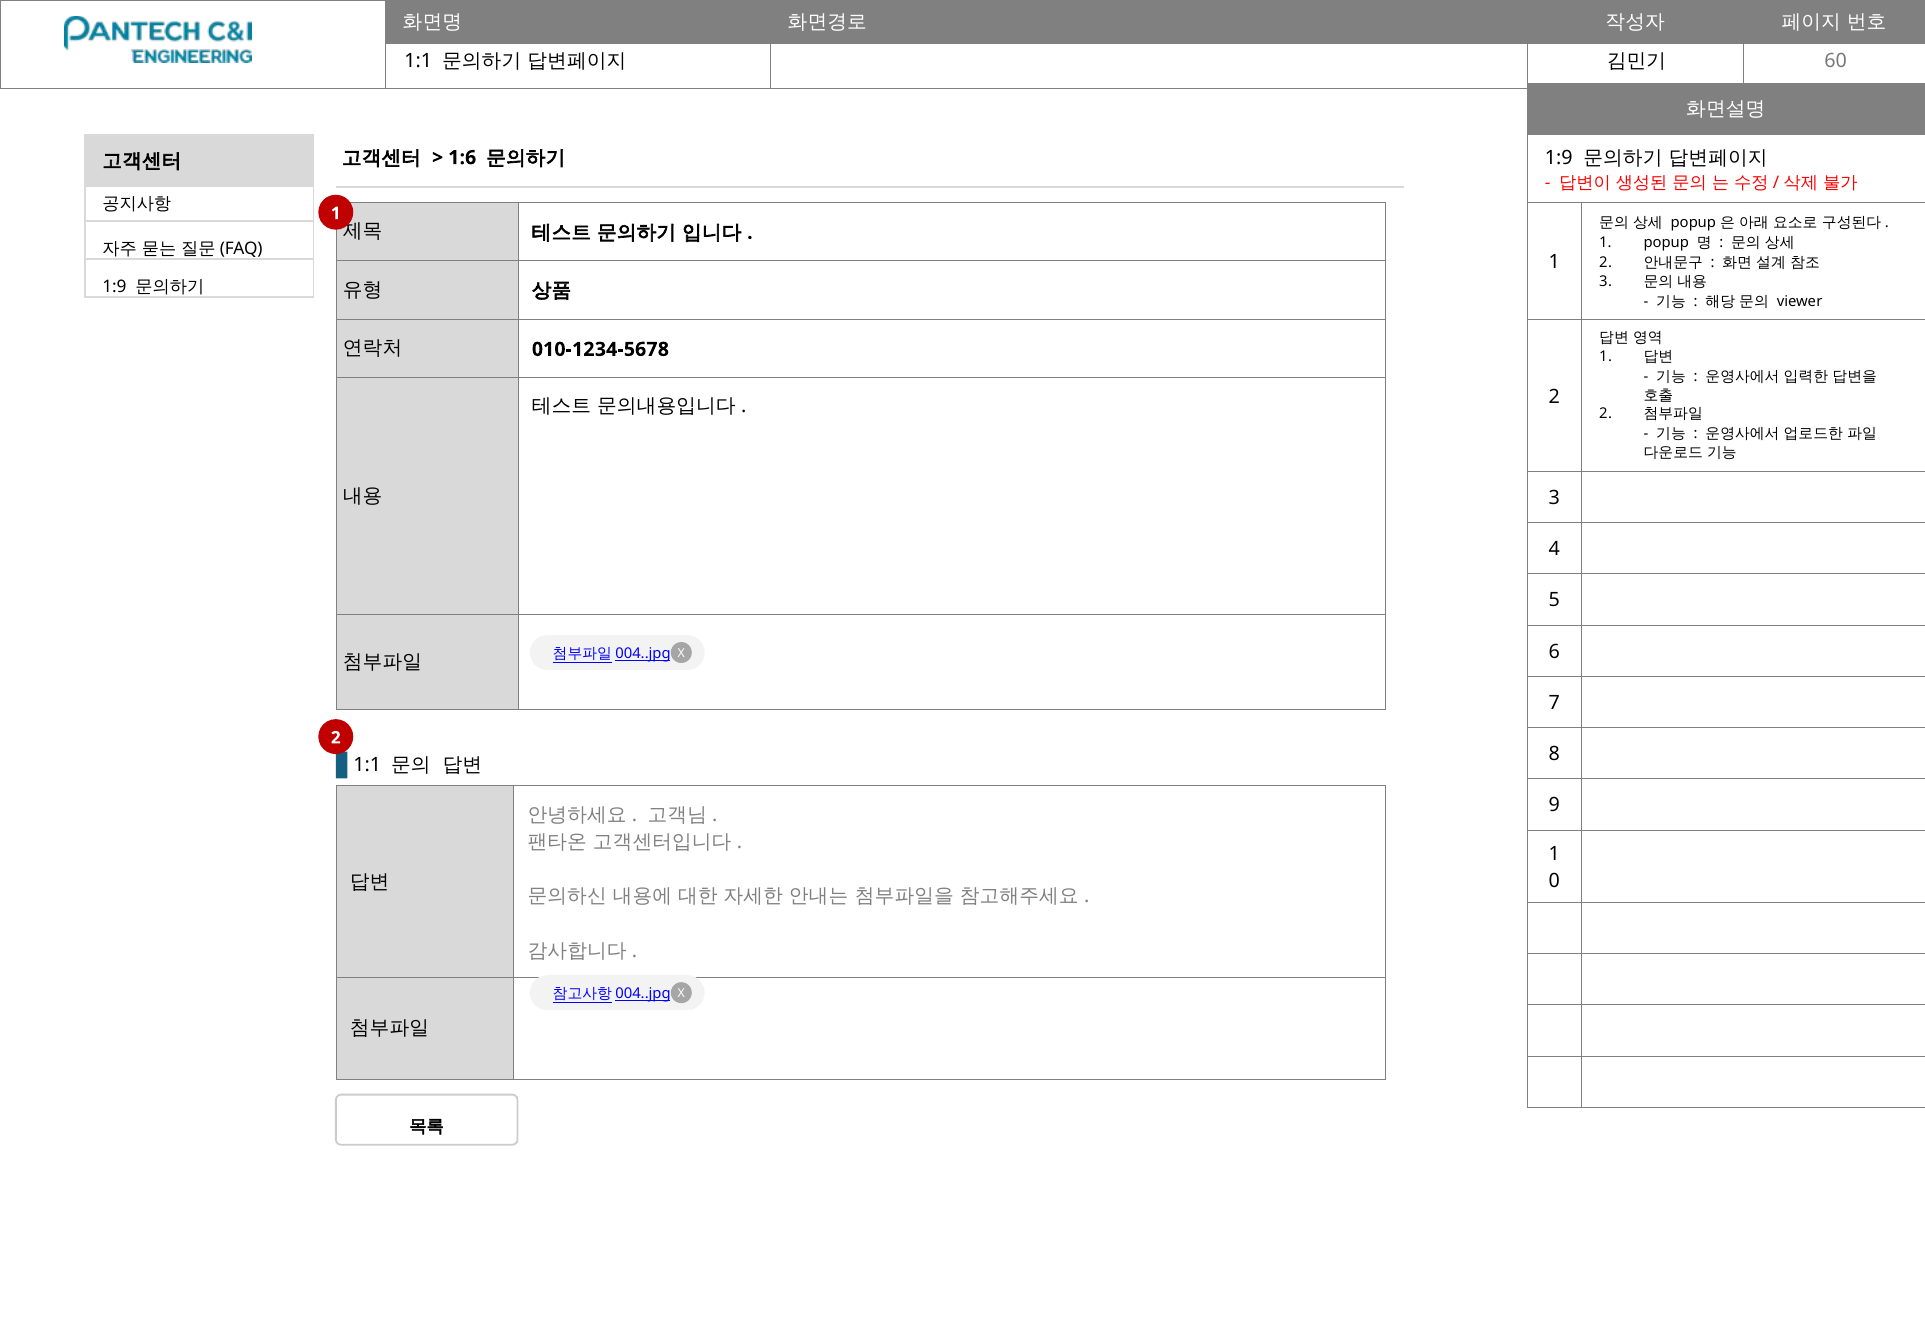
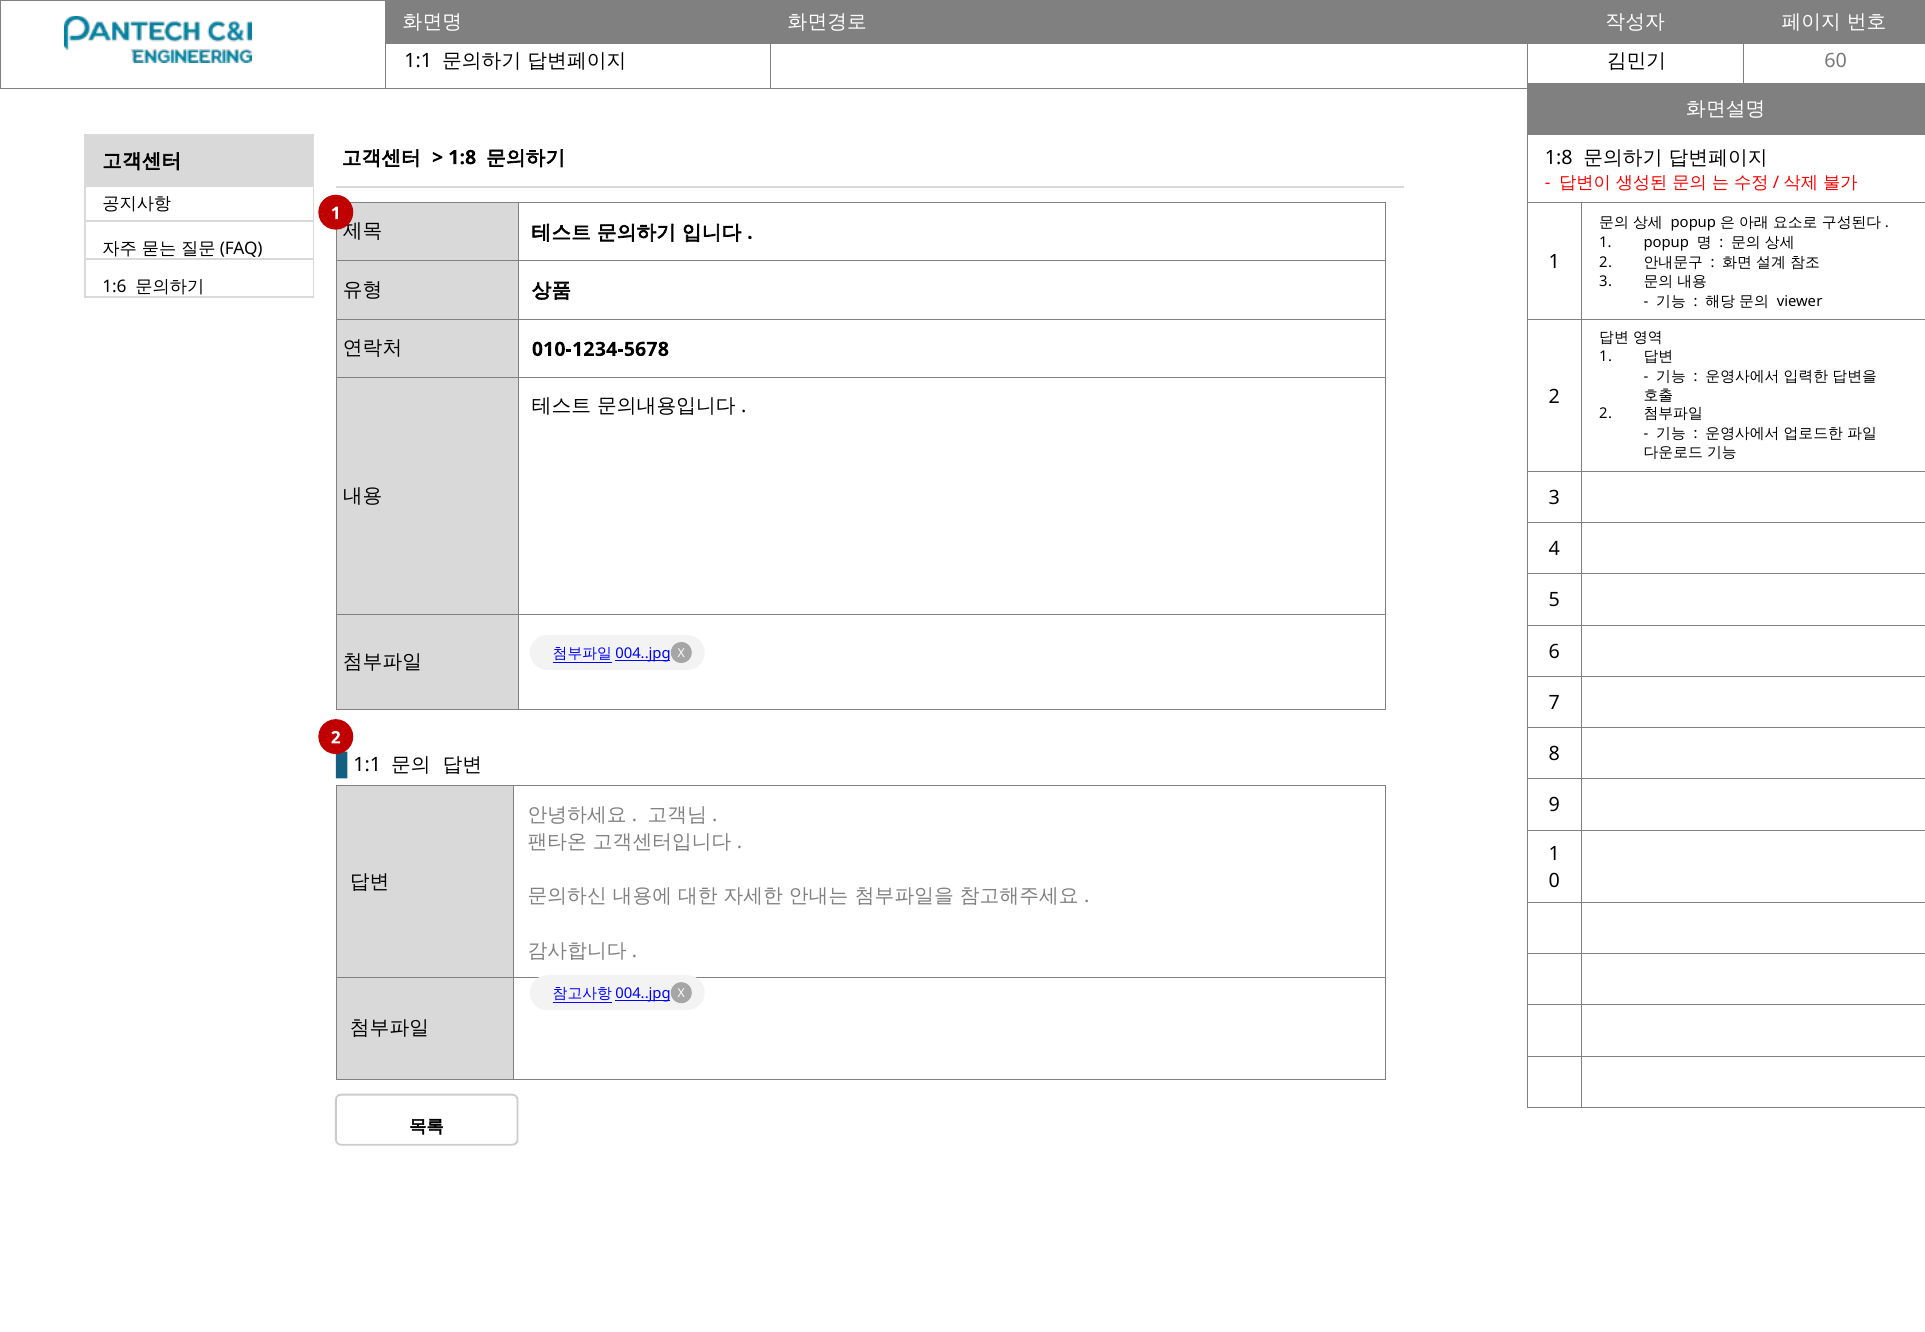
1:6: 1:6 -> 1:8 (462, 158)
1:9: 1:9 -> 1:8 (1559, 158)
1:9: 1:9 -> 1:6 (115, 287)
